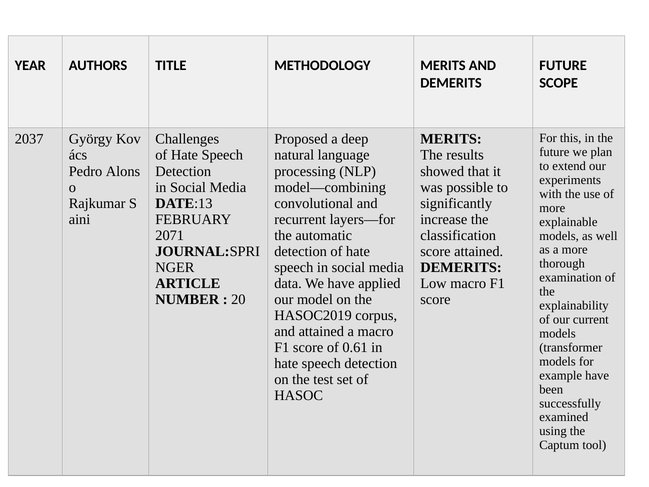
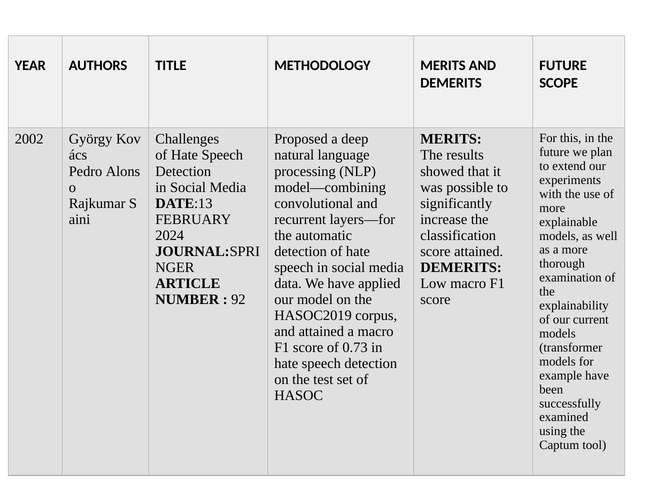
2037: 2037 -> 2002 (29, 139)
2071: 2071 -> 2024 (170, 235)
20: 20 -> 92 (238, 299)
0.61: 0.61 -> 0.73 (355, 347)
